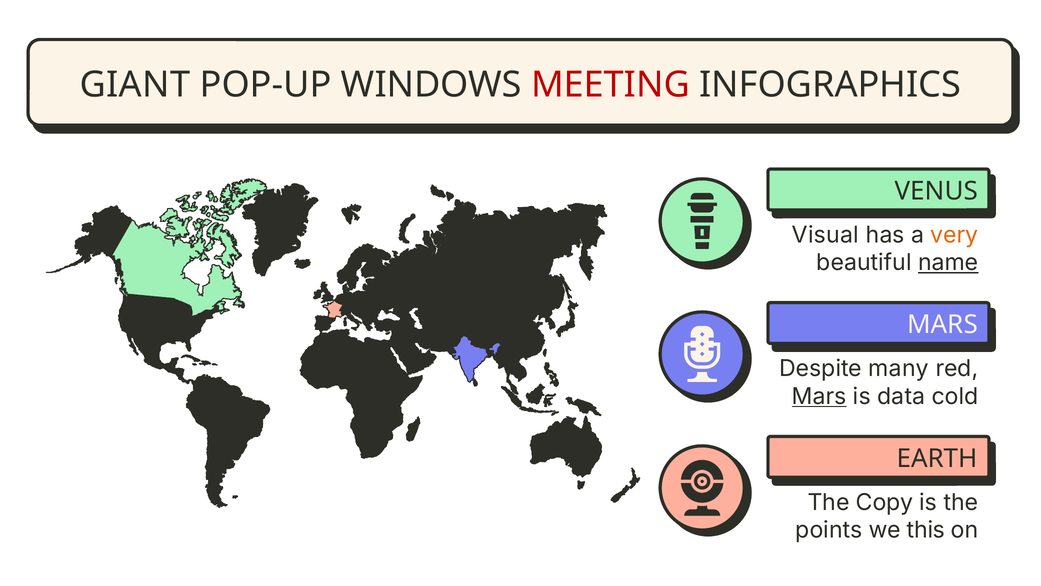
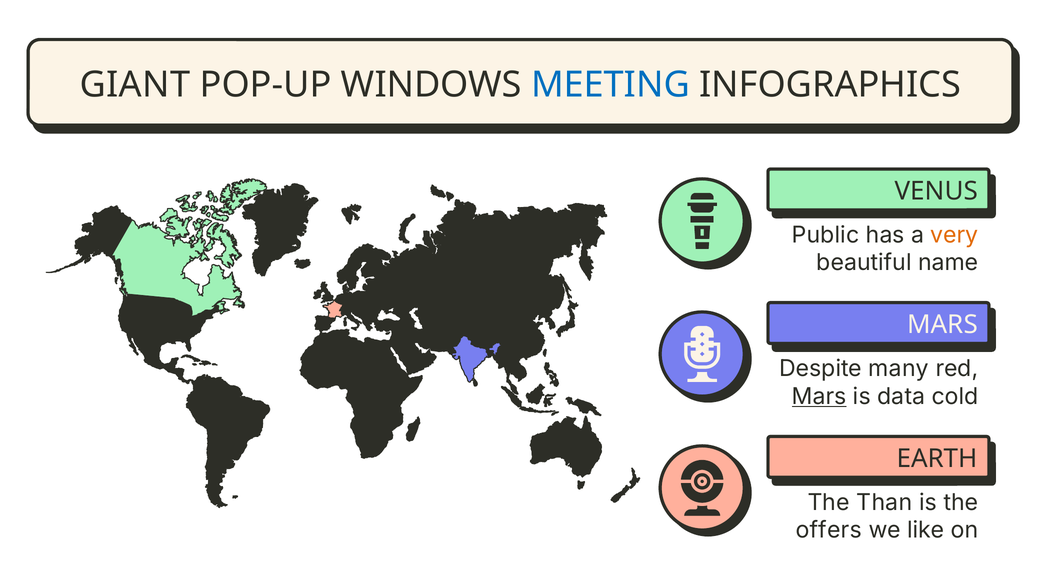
MEETING colour: red -> blue (610, 85)
Visual: Visual -> Public (826, 235)
name underline: present -> none (948, 263)
Copy: Copy -> Than (884, 502)
points: points -> offers (829, 530)
this: this -> like (926, 530)
